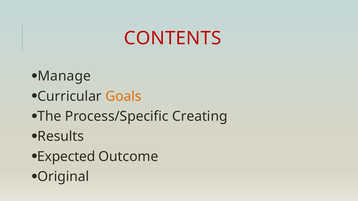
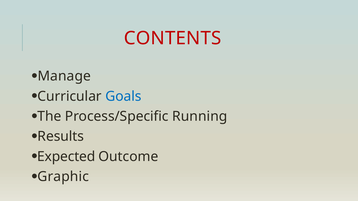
Goals colour: orange -> blue (123, 96)
Creating: Creating -> Running (200, 117)
Original: Original -> Graphic (63, 177)
